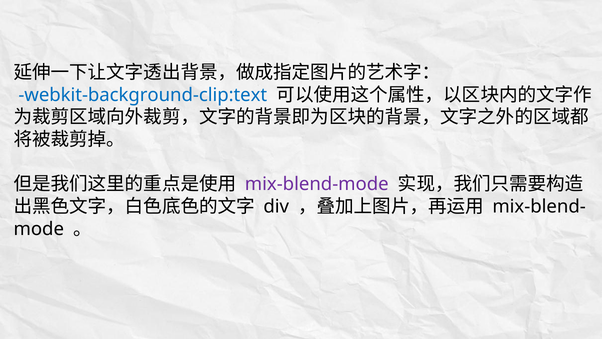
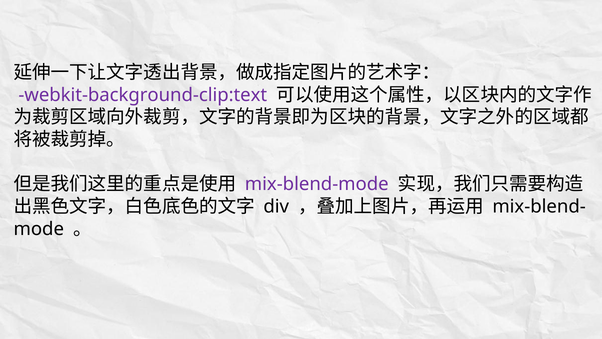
webkit-background-clip:text colour: blue -> purple (143, 95)
